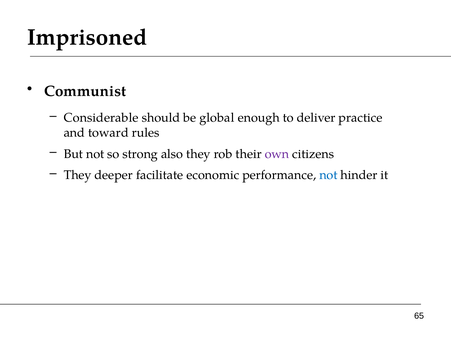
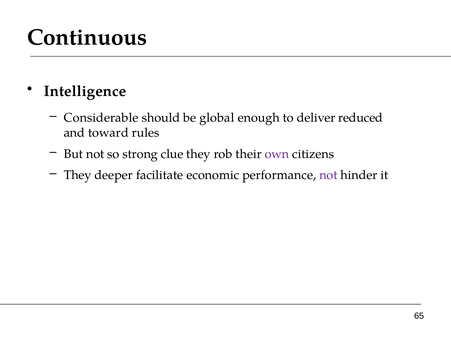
Imprisoned: Imprisoned -> Continuous (87, 37)
Communist: Communist -> Intelligence (85, 91)
practice: practice -> reduced (361, 118)
also: also -> clue (172, 154)
not colour: blue -> purple (328, 175)
